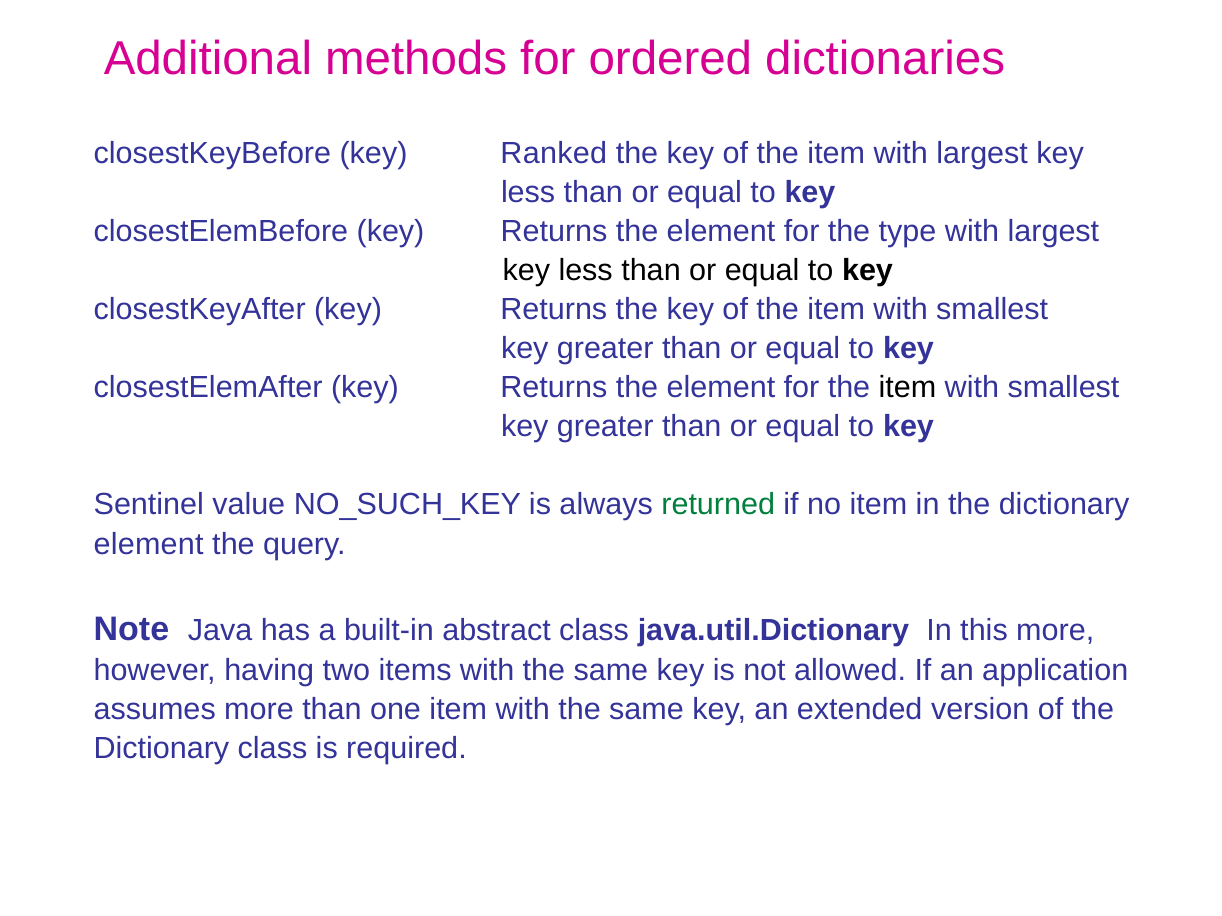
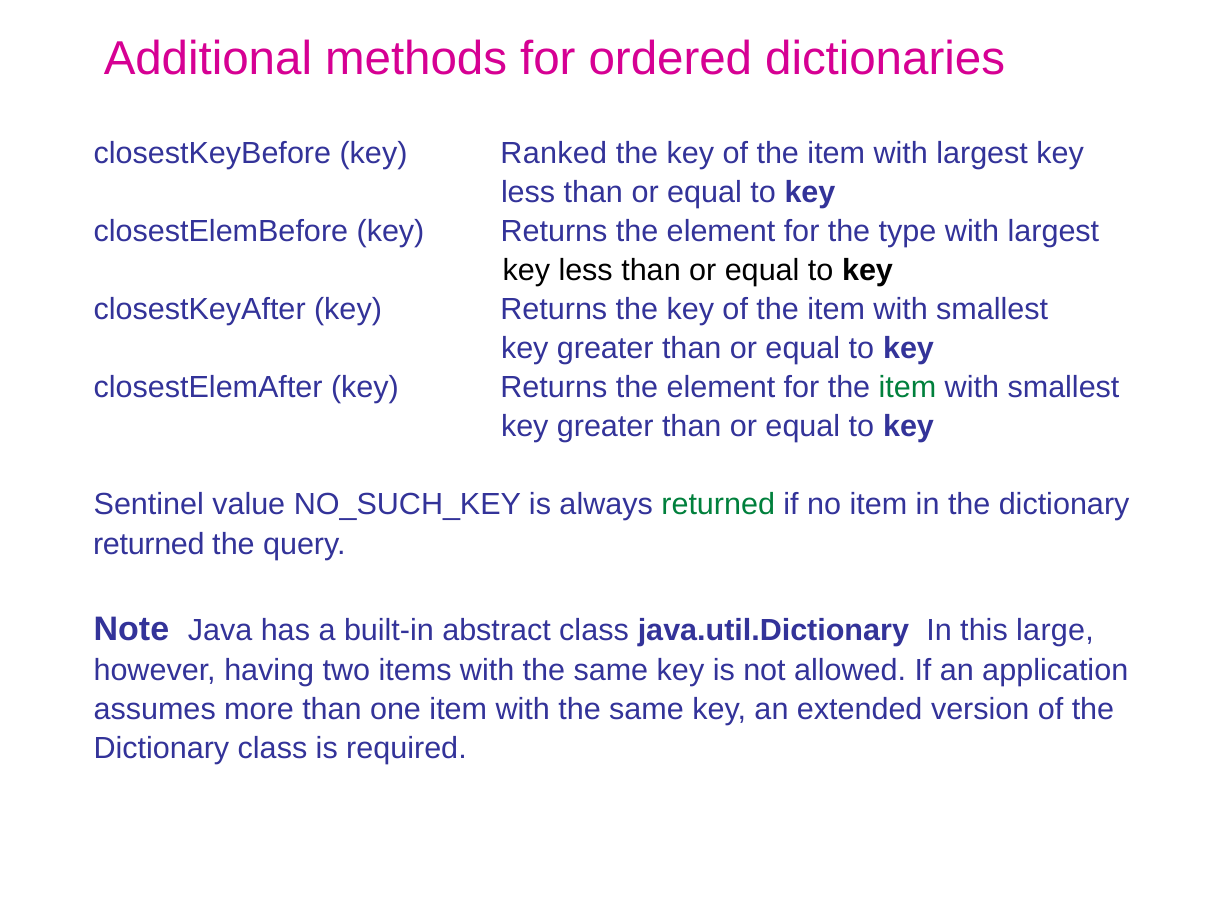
item colour: black -> green (907, 388)
element: element -> returned (149, 544)
this more: more -> large (1055, 630)
